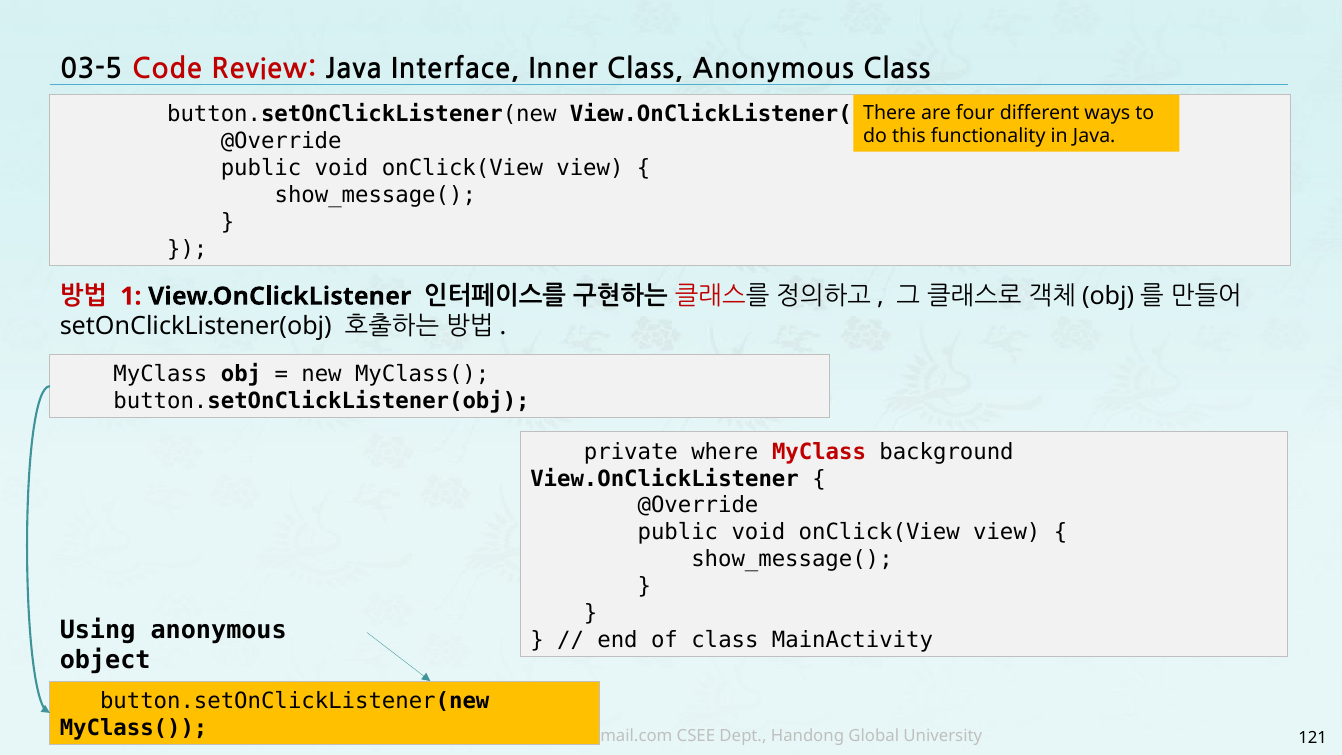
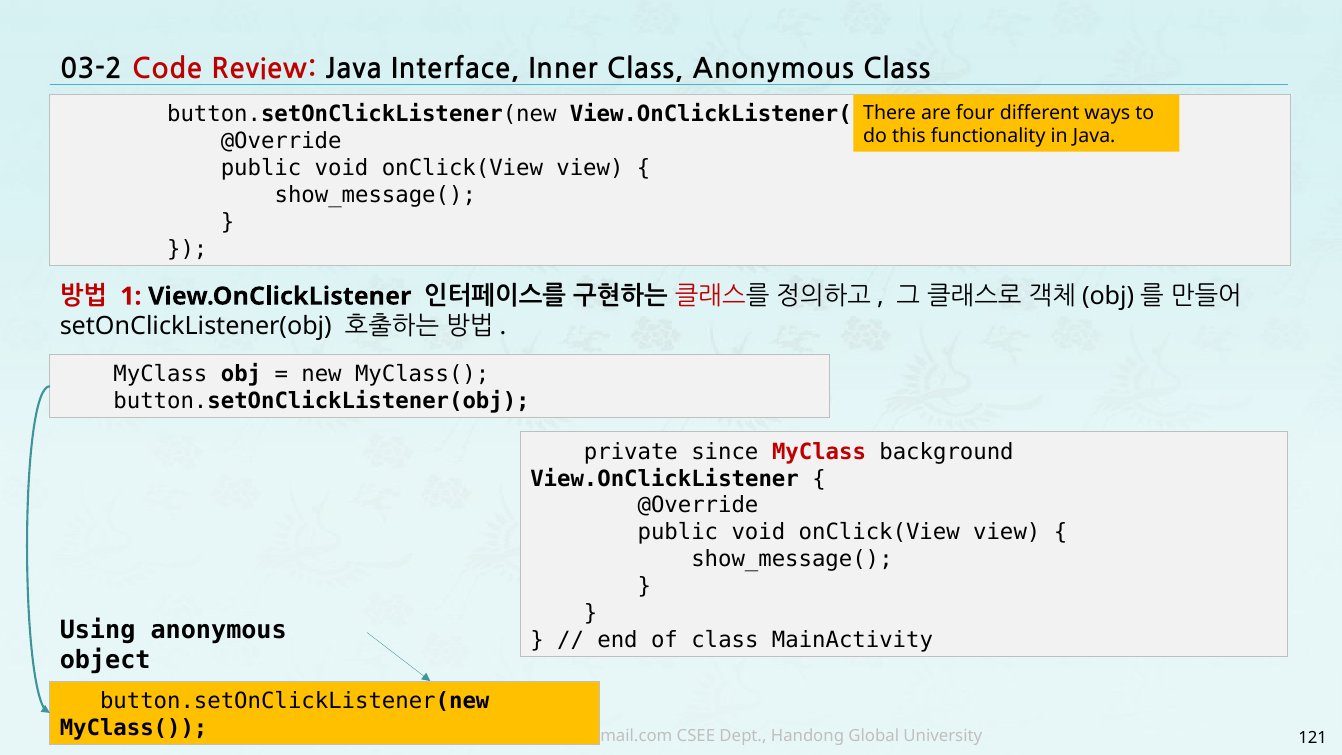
03-5: 03-5 -> 03-2 (91, 69)
where: where -> since (725, 452)
